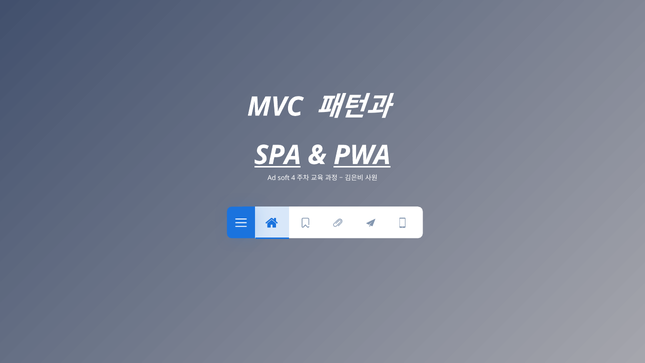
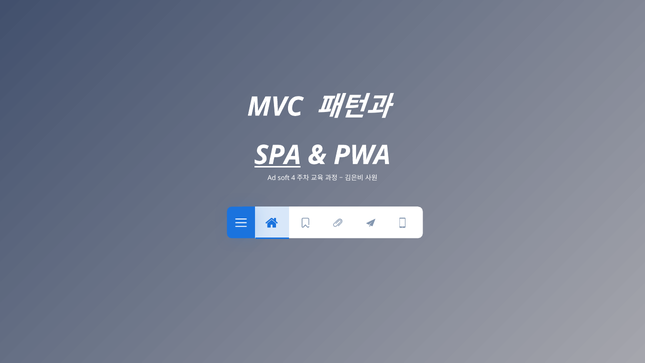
PWA underline: present -> none (362, 155)
